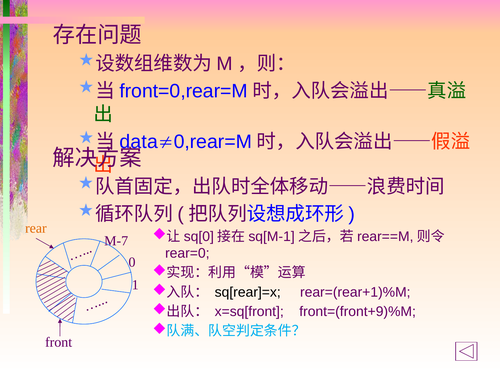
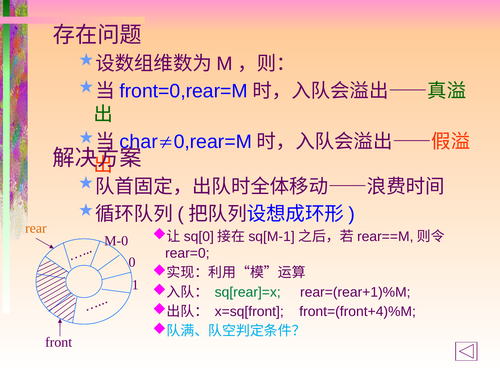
data: data -> char (139, 142)
M-7: M-7 -> M-0 (116, 241)
sq[rear]=x colour: black -> green (248, 292)
front=(front+9)%M: front=(front+9)%M -> front=(front+4)%M (358, 312)
